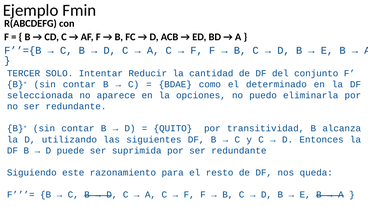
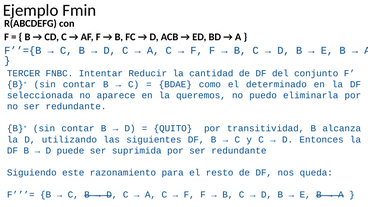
SOLO: SOLO -> FNBC (59, 73)
opciones: opciones -> queremos (201, 95)
